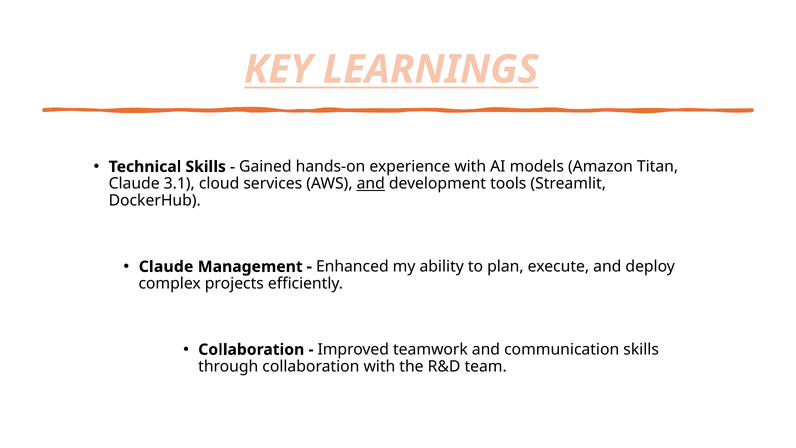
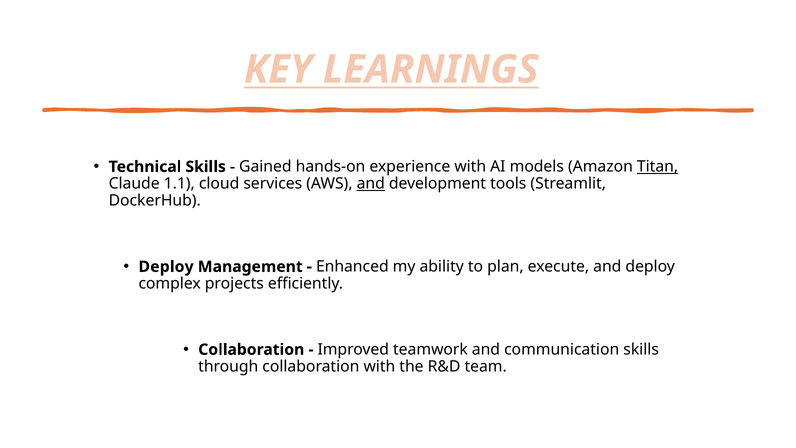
Titan underline: none -> present (658, 167)
3.1: 3.1 -> 1.1 (179, 184)
Claude: Claude -> Deploy (166, 267)
